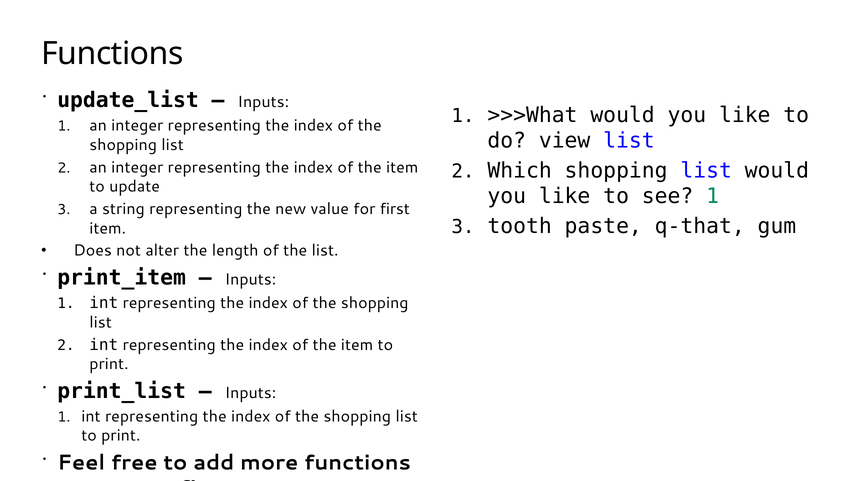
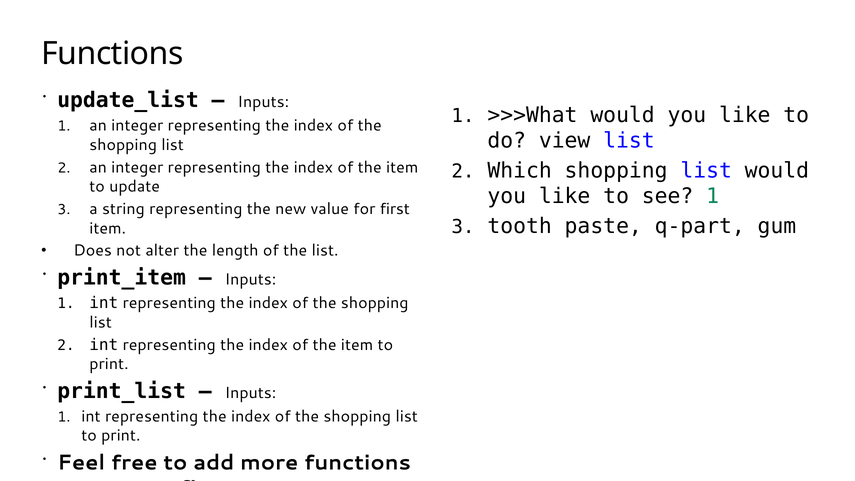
q-that: q-that -> q-part (700, 226)
